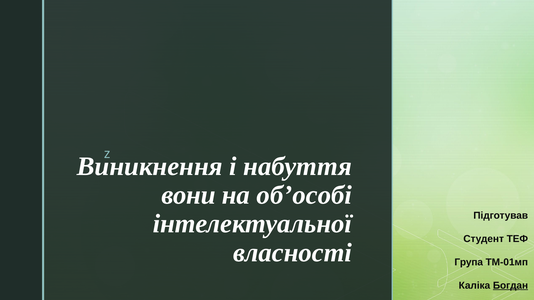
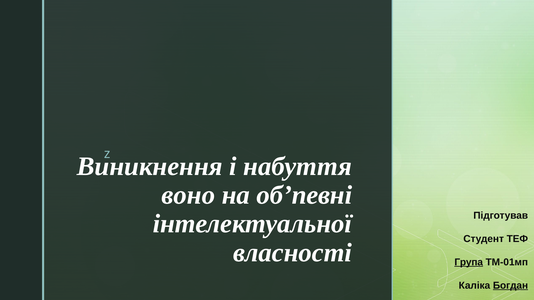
вони: вони -> воно (188, 195)
об’особі: об’особі -> об’певні (304, 195)
Група underline: none -> present (469, 262)
